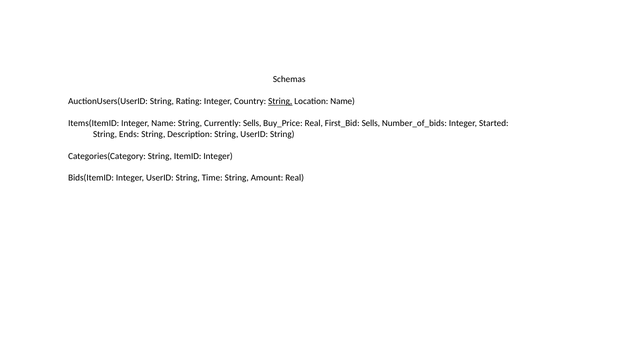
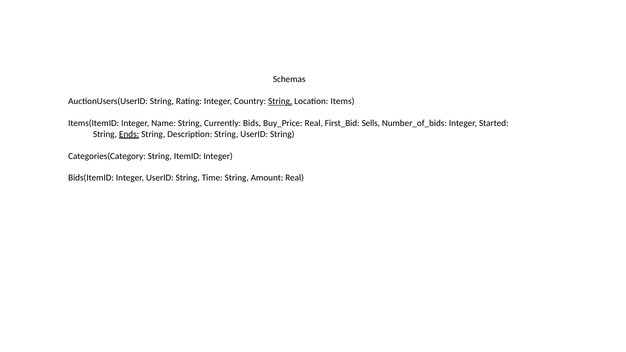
Location Name: Name -> Items (342, 101)
Currently Sells: Sells -> Bids (252, 123)
Ends underline: none -> present (129, 134)
